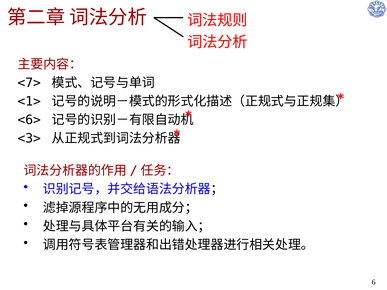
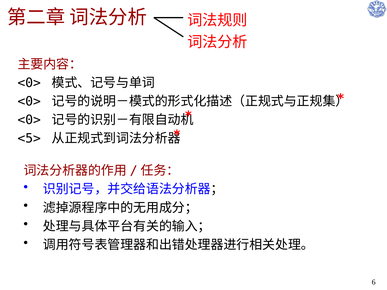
<7>: <7> -> <0> (29, 83)
<1>: <1> -> <0> (29, 101)
<6>: <6> -> <0> (29, 120)
<3>: <3> -> <5> (29, 139)
